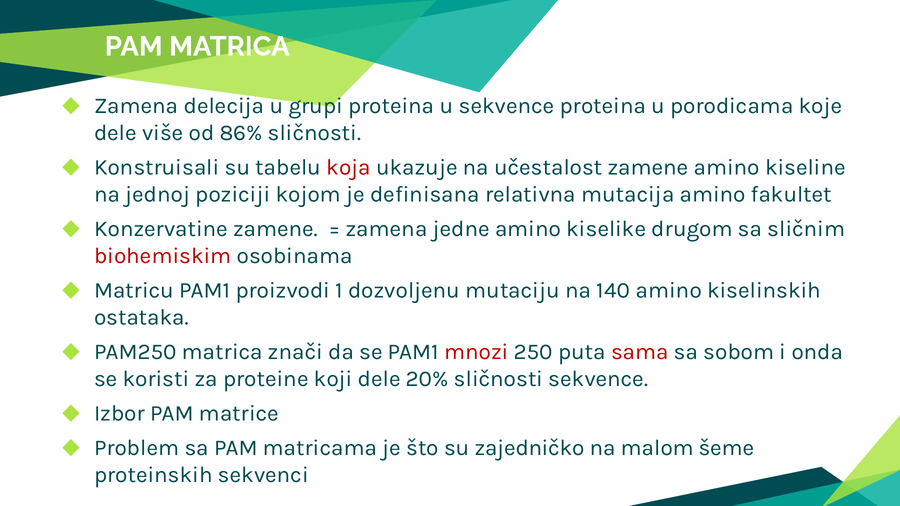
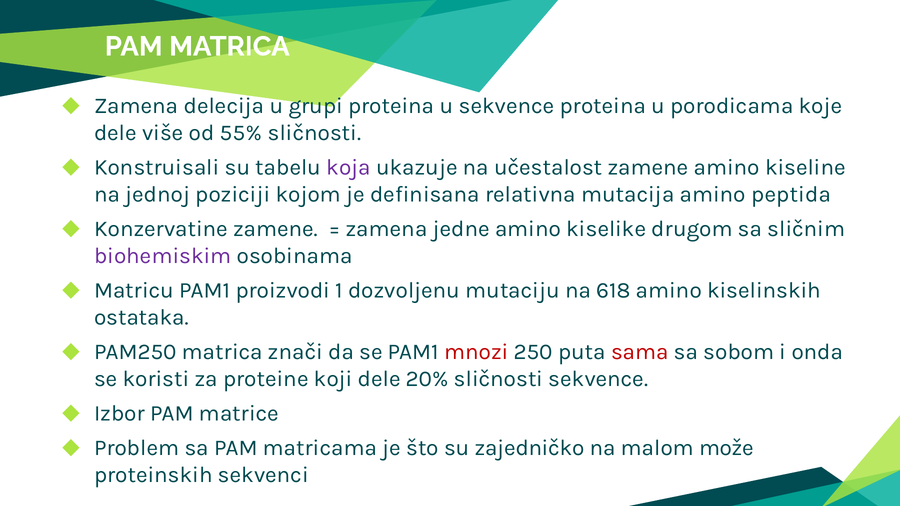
86%: 86% -> 55% (241, 133)
koja colour: red -> purple (349, 167)
fakultet: fakultet -> peptida (791, 194)
biohemiskim colour: red -> purple (163, 256)
140: 140 -> 618 (613, 290)
šeme: šeme -> može (727, 448)
